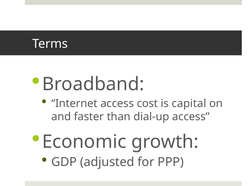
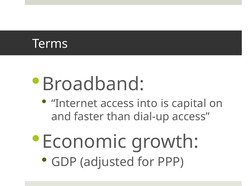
cost: cost -> into (147, 103)
